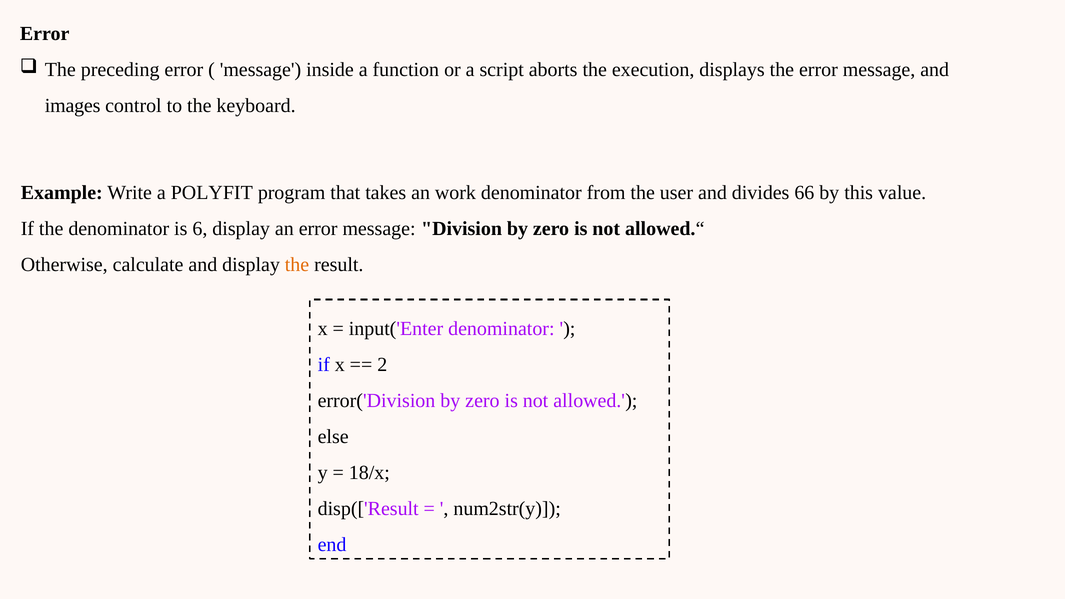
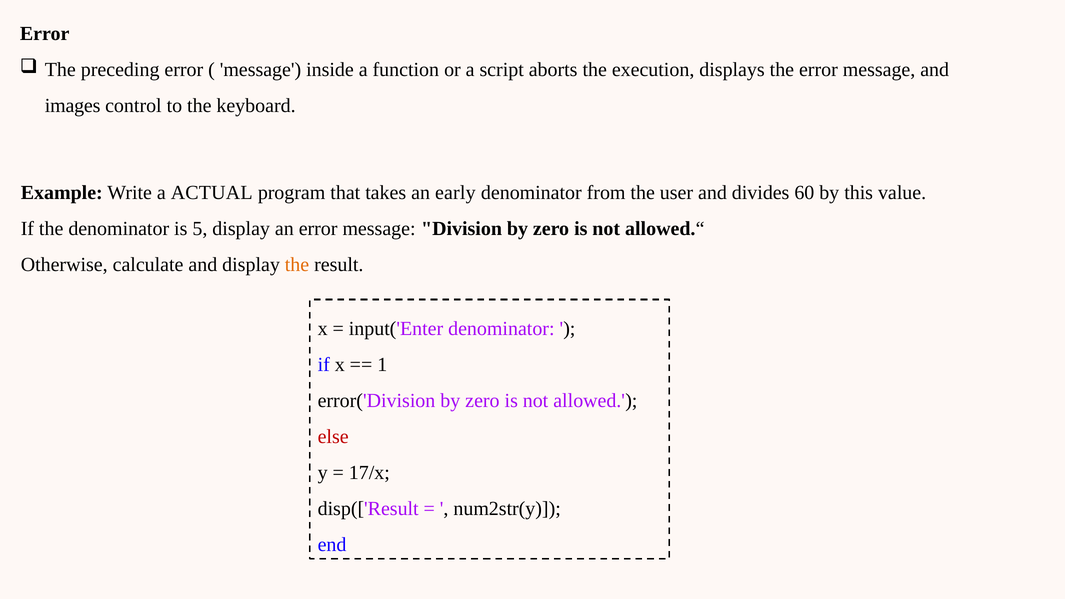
POLYFIT: POLYFIT -> ACTUAL (212, 193)
work: work -> early (455, 193)
66: 66 -> 60 (804, 193)
6: 6 -> 5 (200, 229)
2: 2 -> 1 (382, 365)
else colour: black -> red (333, 437)
18/x: 18/x -> 17/x (369, 473)
